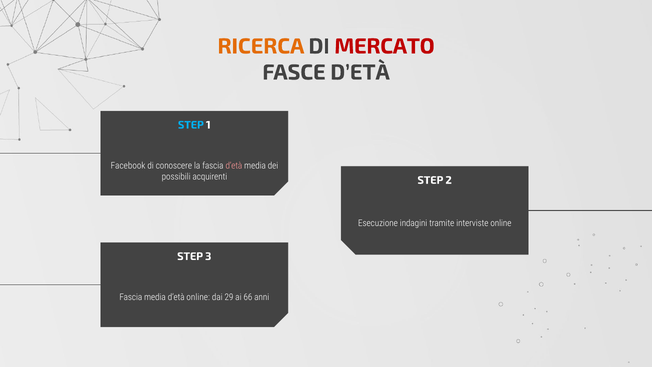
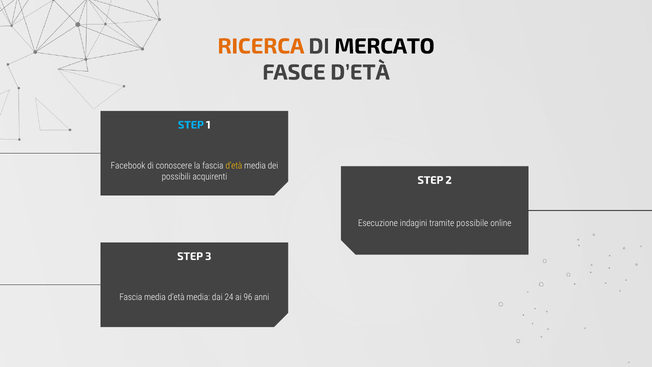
MERCATO colour: red -> black (385, 46)
d’età colour: pink -> yellow (234, 166)
interviste: interviste -> possibile (472, 223)
media d’età online: online -> media (198, 297)
29: 29 -> 24 (229, 297)
66: 66 -> 96 (248, 297)
